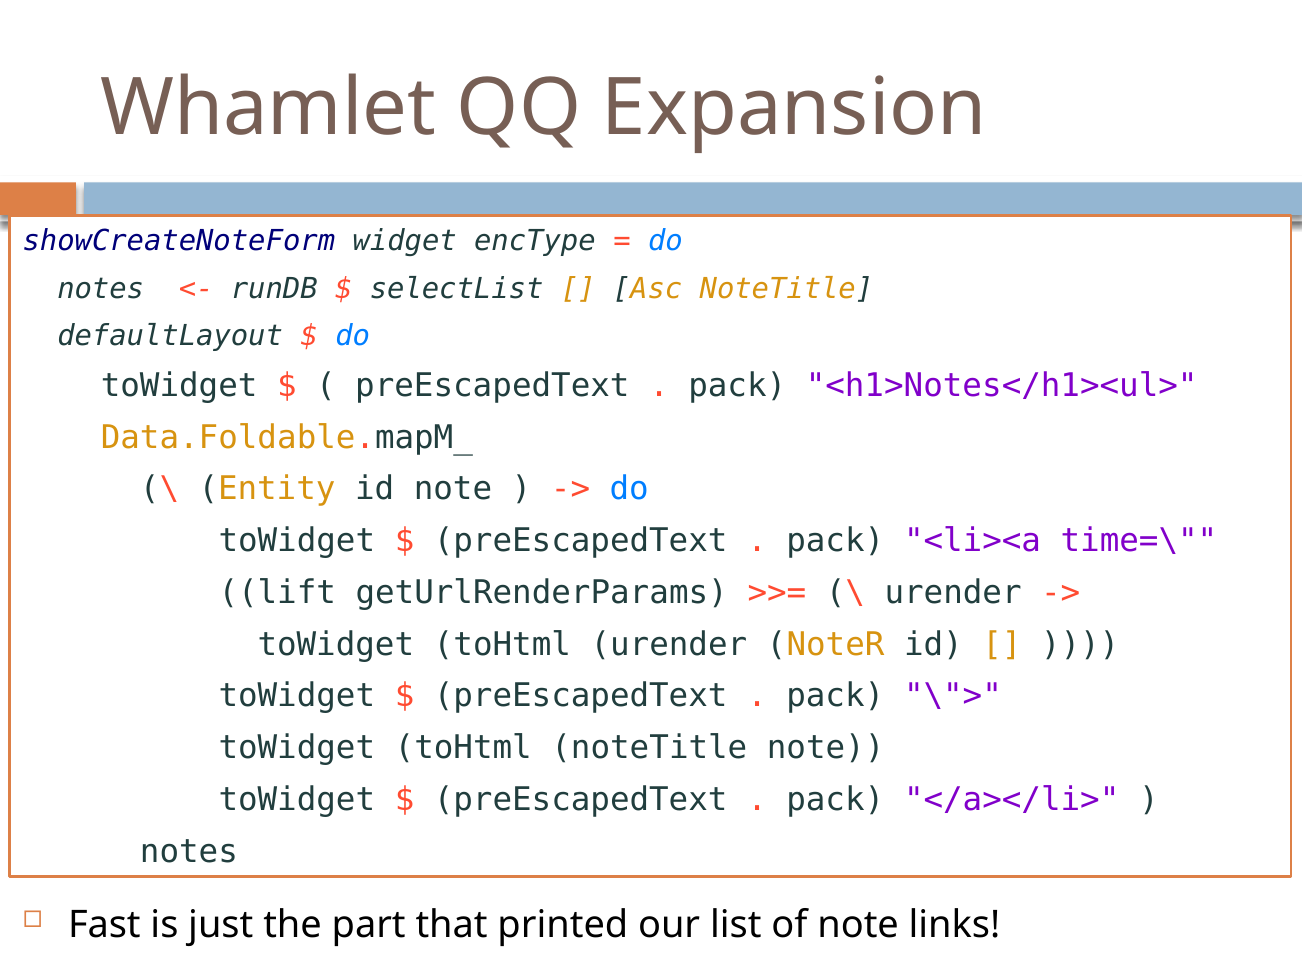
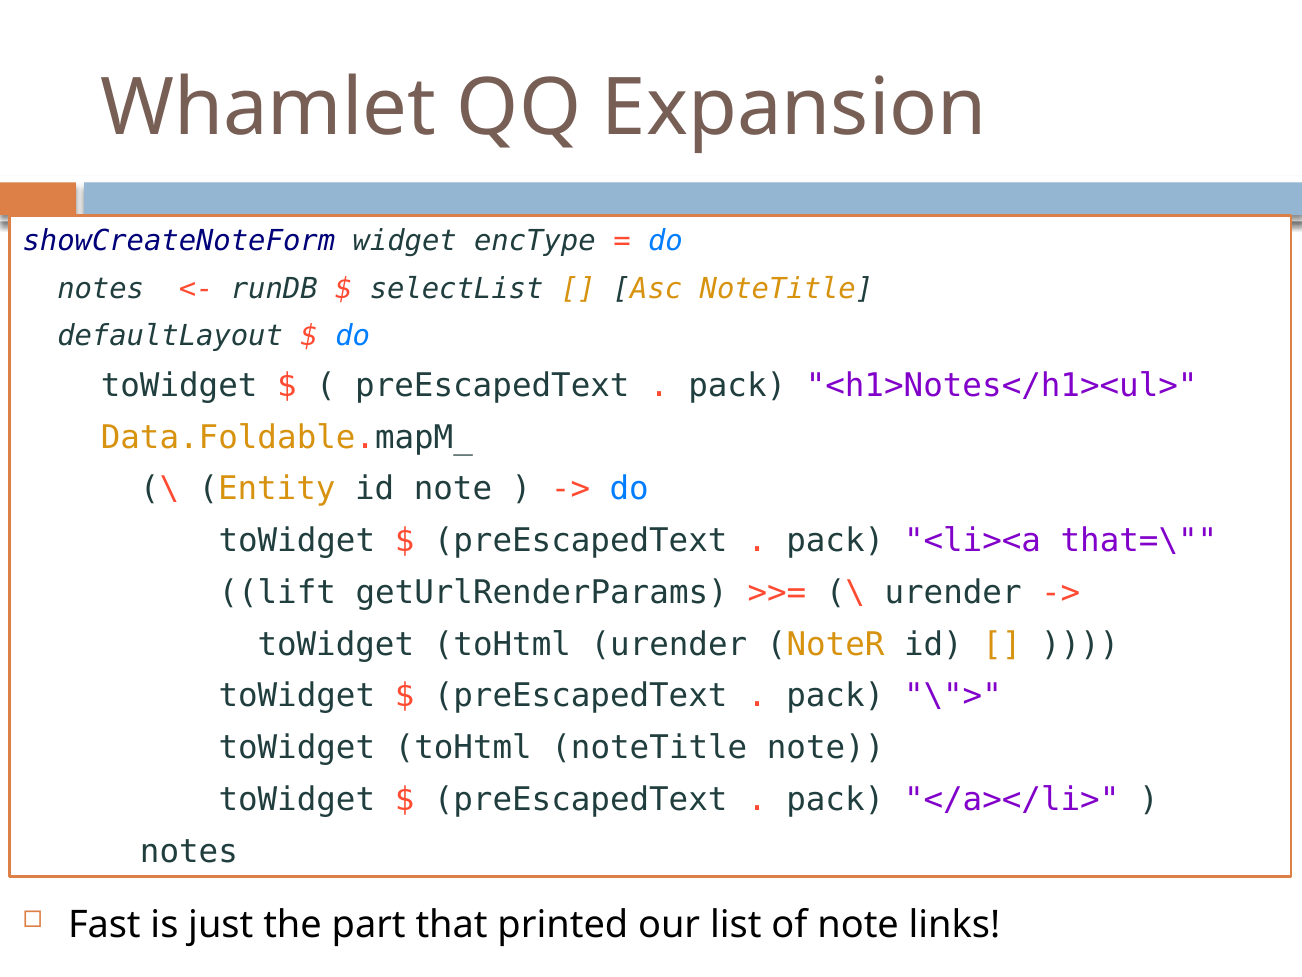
time=\: time=\ -> that=\ (1139, 541)
